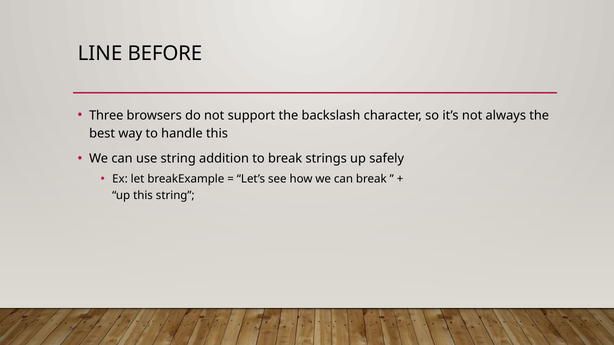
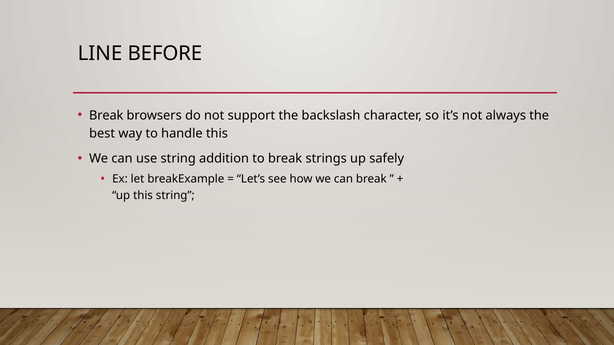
Three: Three -> Break (106, 115)
